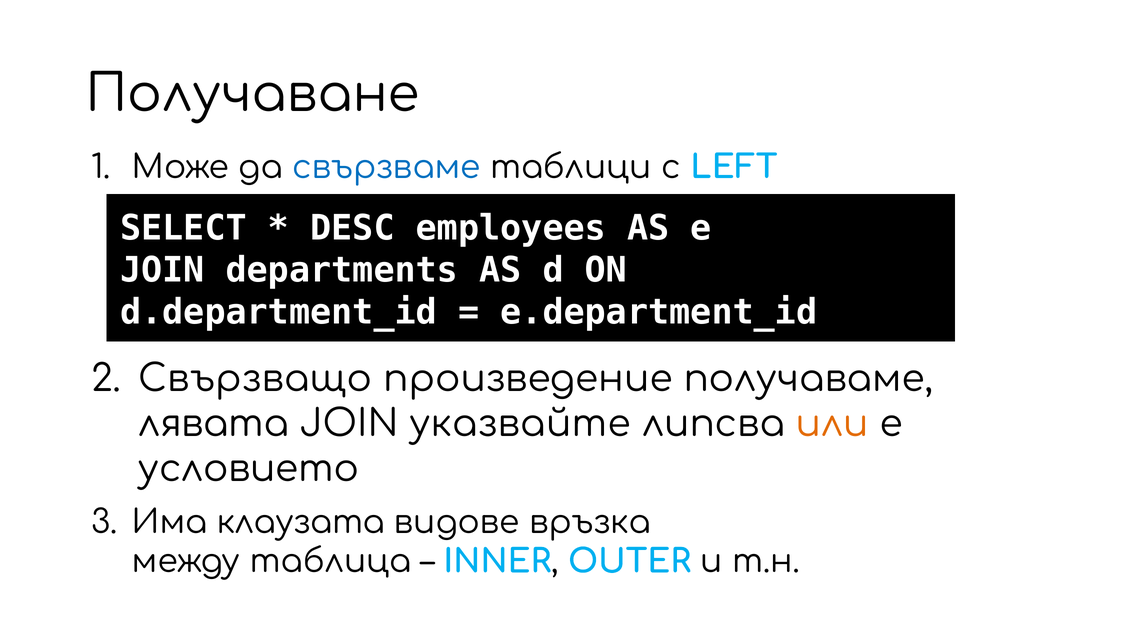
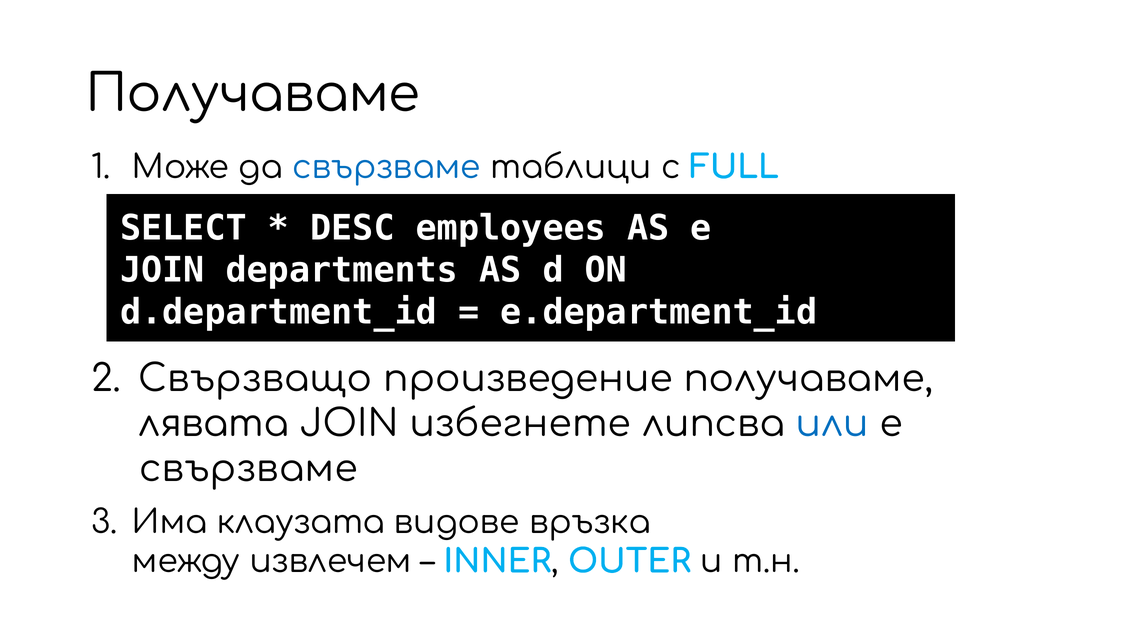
Получаване: Получаване -> Получаваме (253, 94)
LEFT: LEFT -> FULL (734, 167)
указвайте: указвайте -> избегнете (520, 424)
или colour: orange -> blue (832, 424)
условието: условието -> свързваме (248, 469)
таблица: таблица -> извлечем (331, 562)
